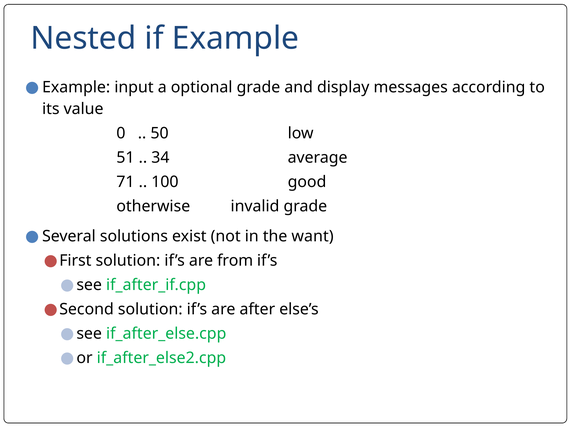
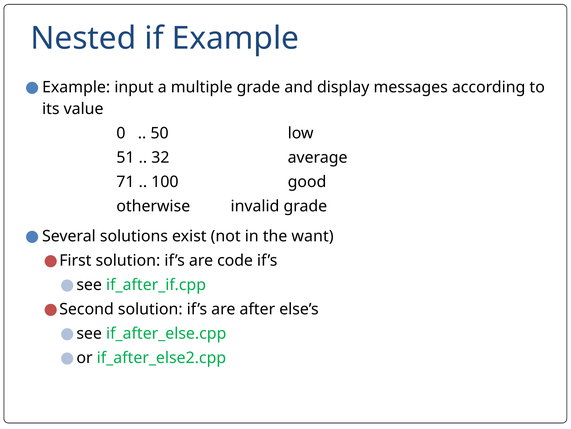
optional: optional -> multiple (202, 87)
34: 34 -> 32 (160, 157)
from: from -> code (235, 260)
